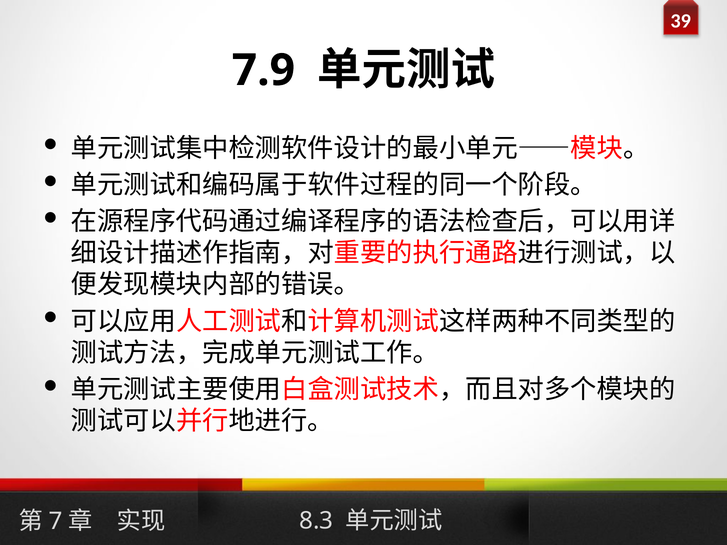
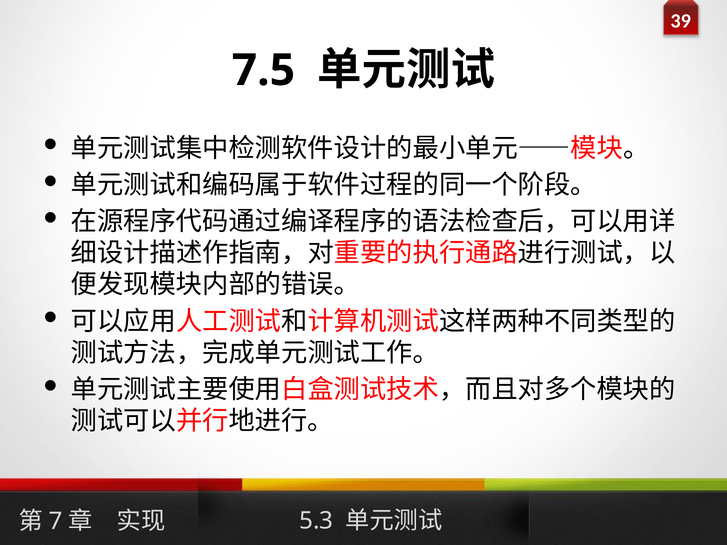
7.9: 7.9 -> 7.5 (263, 70)
8.3: 8.3 -> 5.3 (316, 521)
